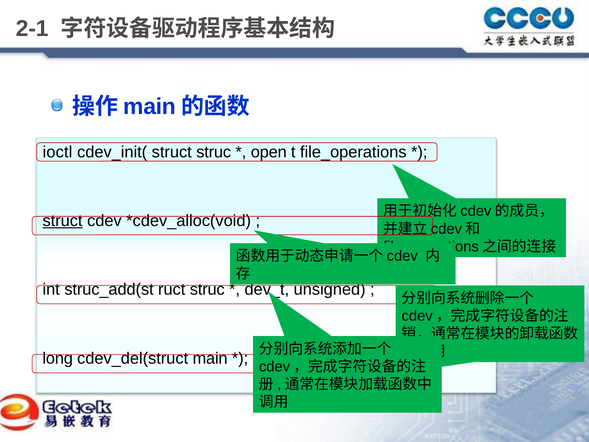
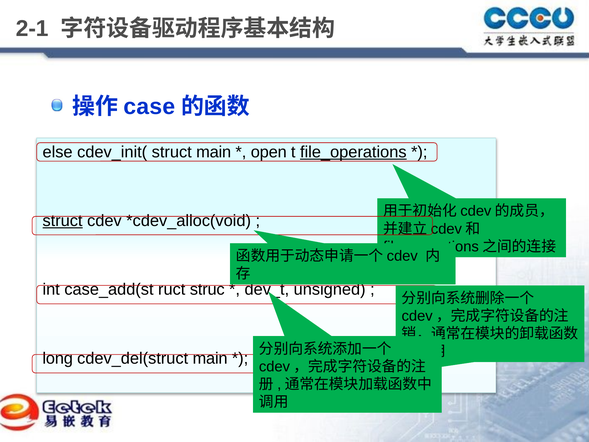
main: main -> case (149, 107)
ioctl: ioctl -> else (58, 152)
struct struc: struc -> main (214, 152)
file_operations underline: none -> present (353, 152)
struc_add(st: struc_add(st -> case_add(st (109, 289)
